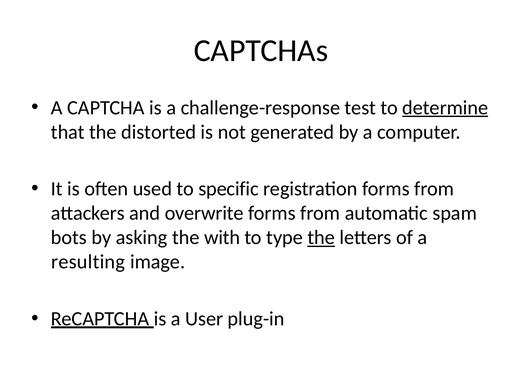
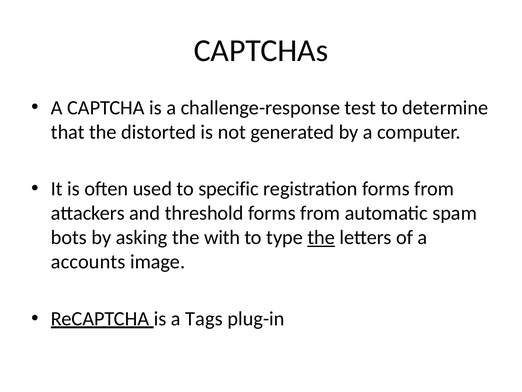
determine underline: present -> none (445, 108)
overwrite: overwrite -> threshold (204, 213)
resulting: resulting -> accounts (88, 262)
User: User -> Tags (204, 318)
